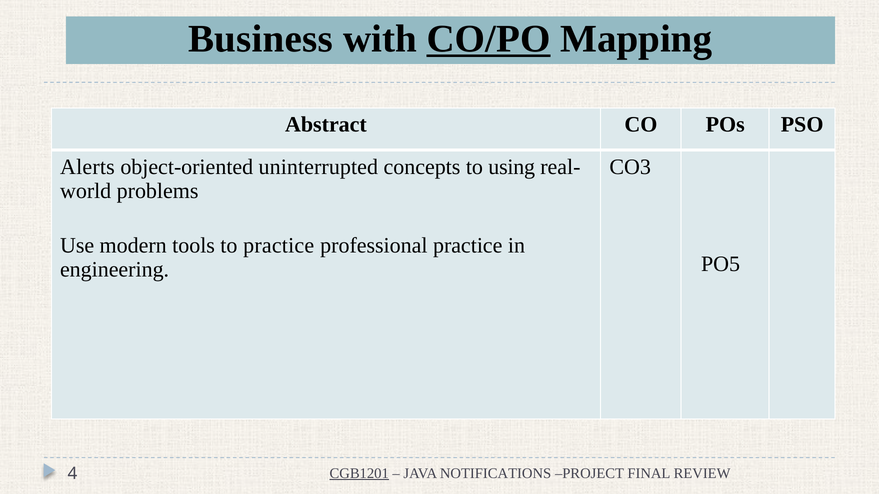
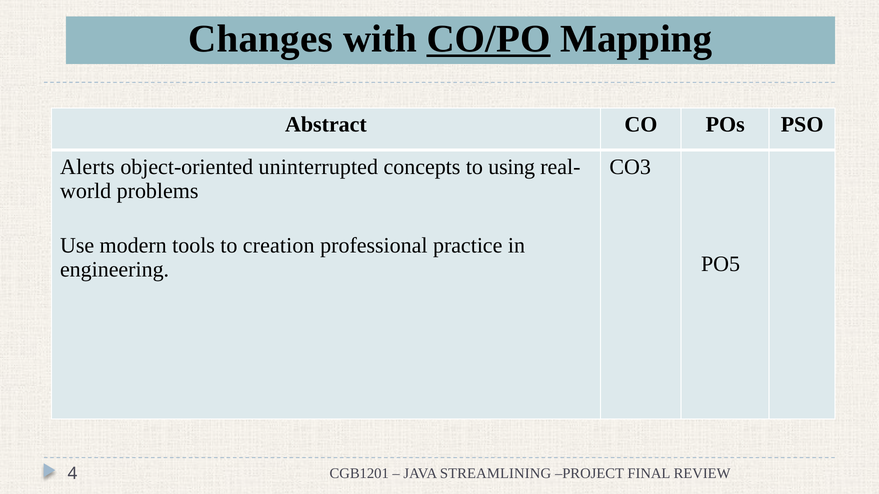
Business: Business -> Changes (261, 39)
to practice: practice -> creation (279, 246)
CGB1201 underline: present -> none (359, 474)
NOTIFICATIONS: NOTIFICATIONS -> STREAMLINING (495, 474)
